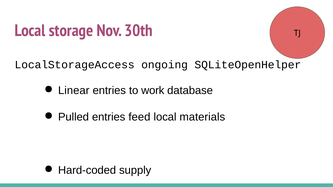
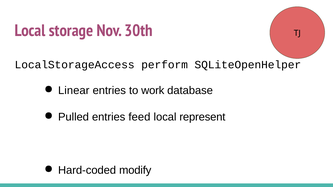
ongoing: ongoing -> perform (165, 65)
materials: materials -> represent (202, 117)
supply: supply -> modify (135, 171)
